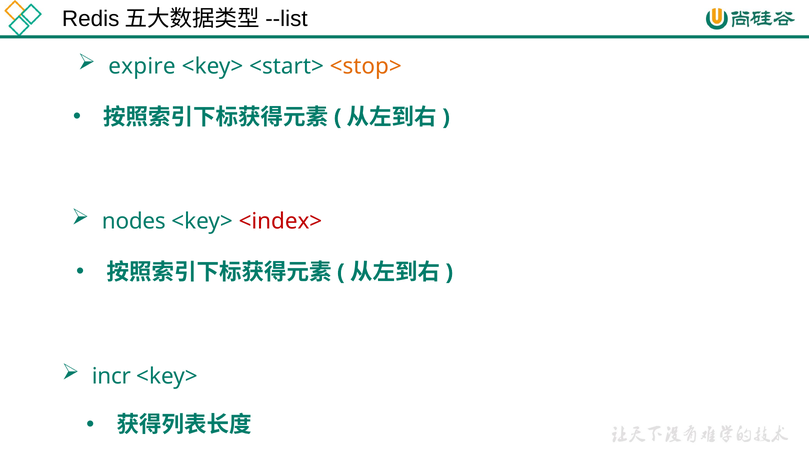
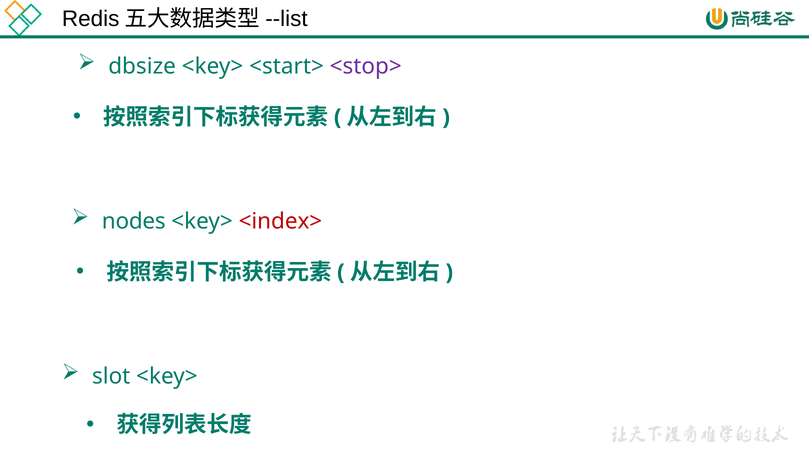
expire: expire -> dbsize (142, 66)
<stop> colour: orange -> purple (366, 66)
incr: incr -> slot (111, 376)
